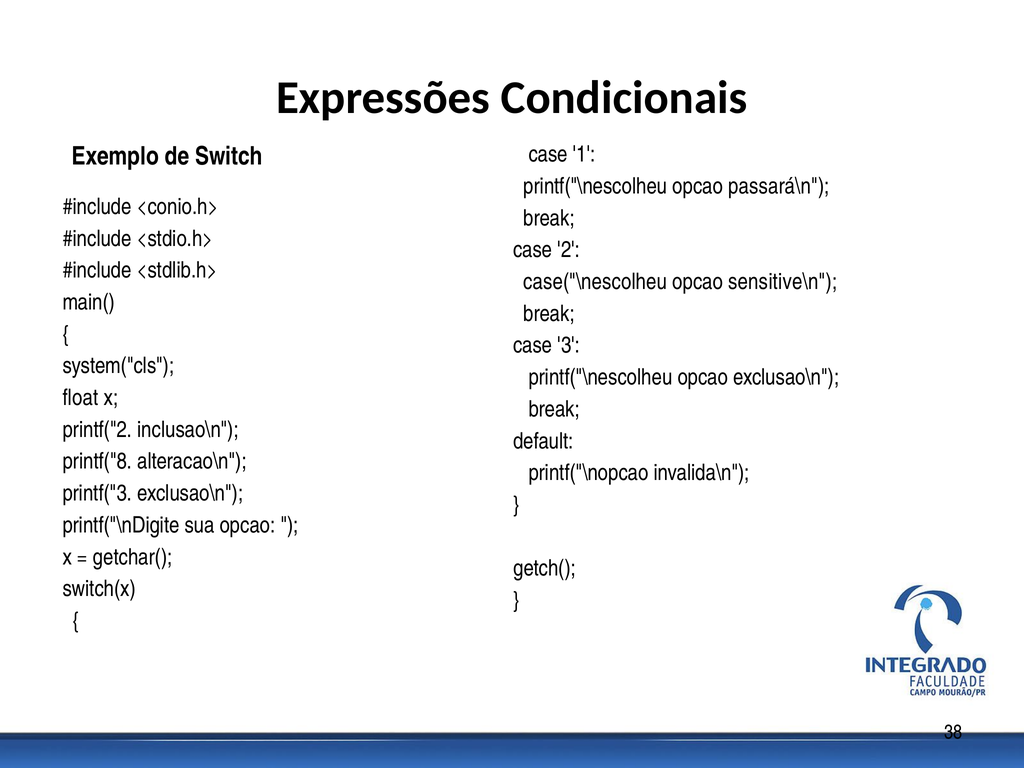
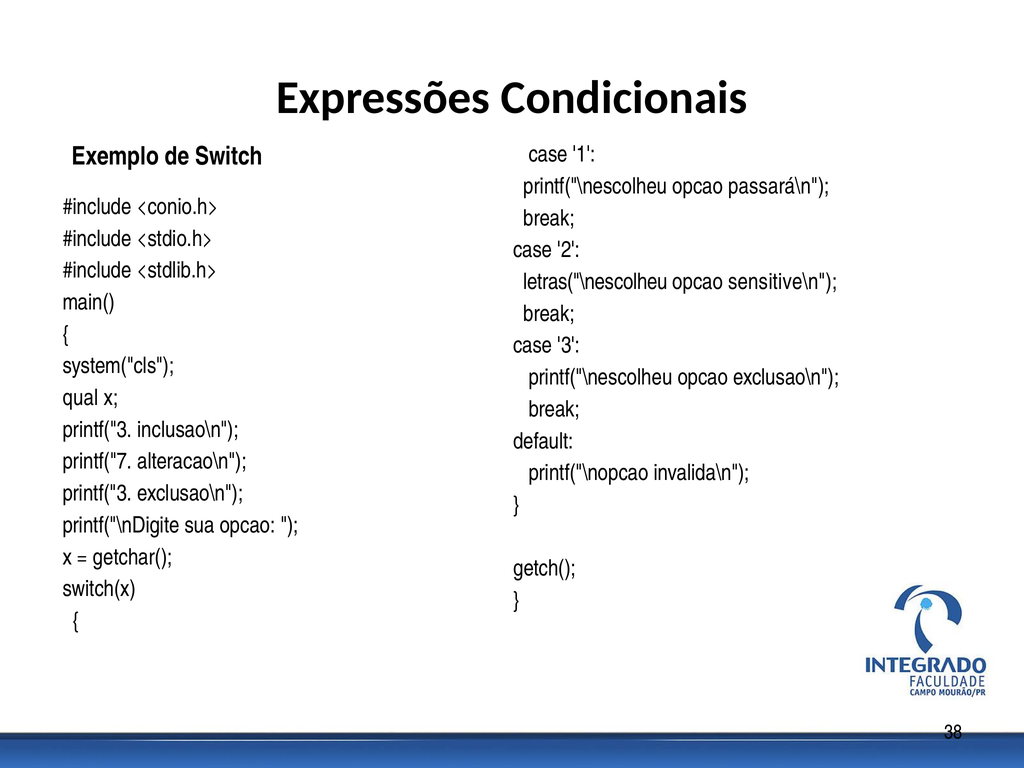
case("\nescolheu: case("\nescolheu -> letras("\nescolheu (595, 282)
float: float -> qual (81, 398)
printf("2: printf("2 -> printf("3 (97, 430)
printf("8: printf("8 -> printf("7 (97, 461)
